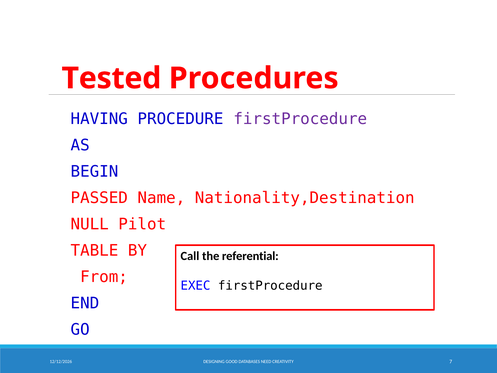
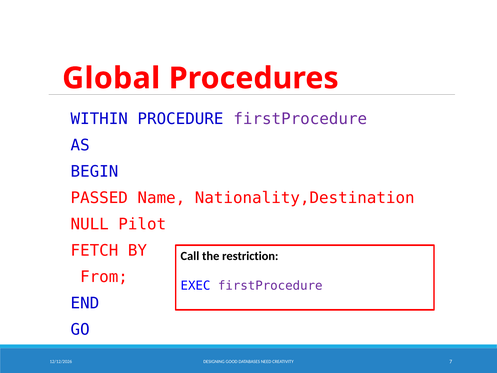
Tested: Tested -> Global (111, 78)
HAVING: HAVING -> WITHIN (99, 119)
TABLE: TABLE -> FETCH (94, 250)
referential: referential -> restriction (250, 256)
firstProcedure colour: black -> purple (270, 286)
